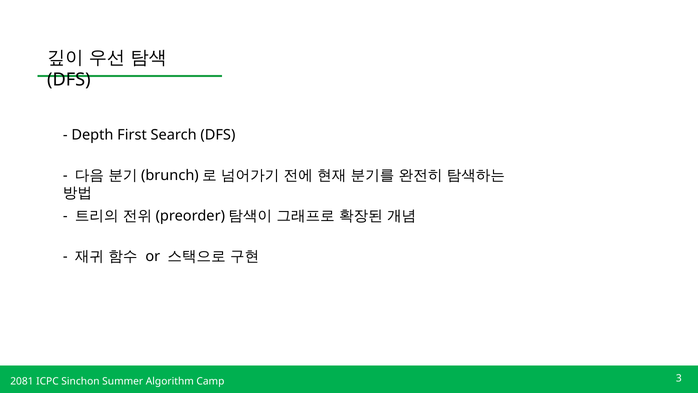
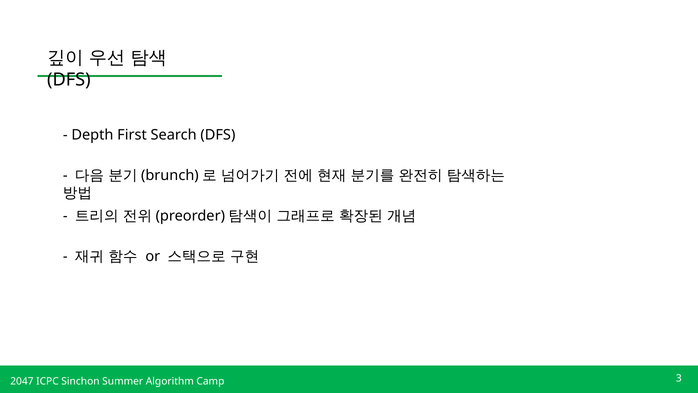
2081: 2081 -> 2047 (22, 381)
